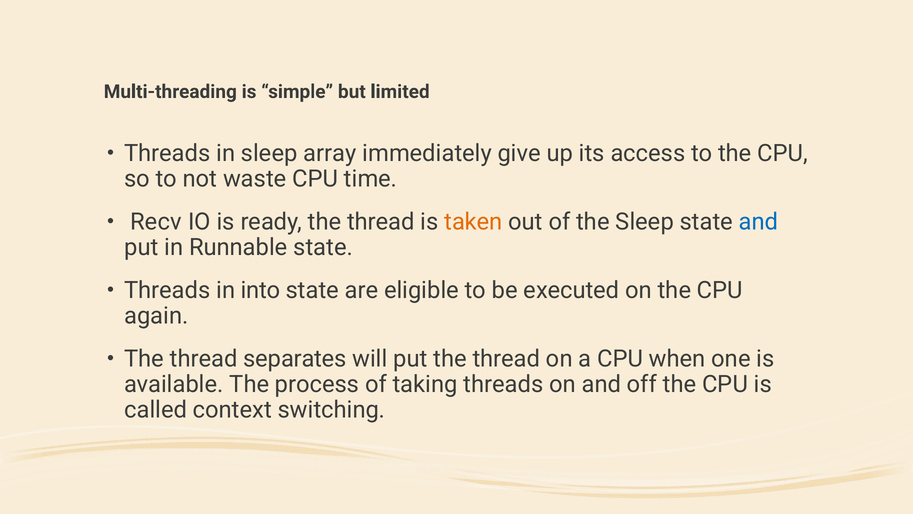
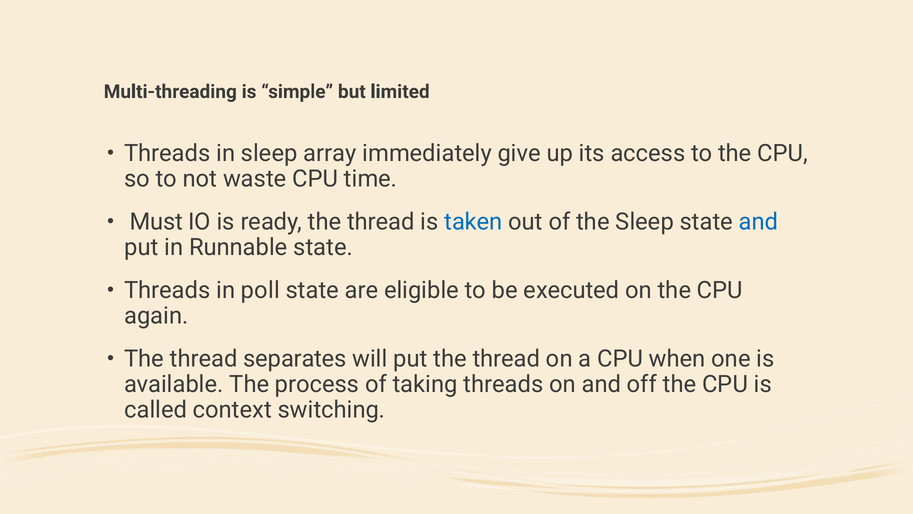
Recv: Recv -> Must (156, 222)
taken colour: orange -> blue (473, 222)
into: into -> poll (260, 290)
